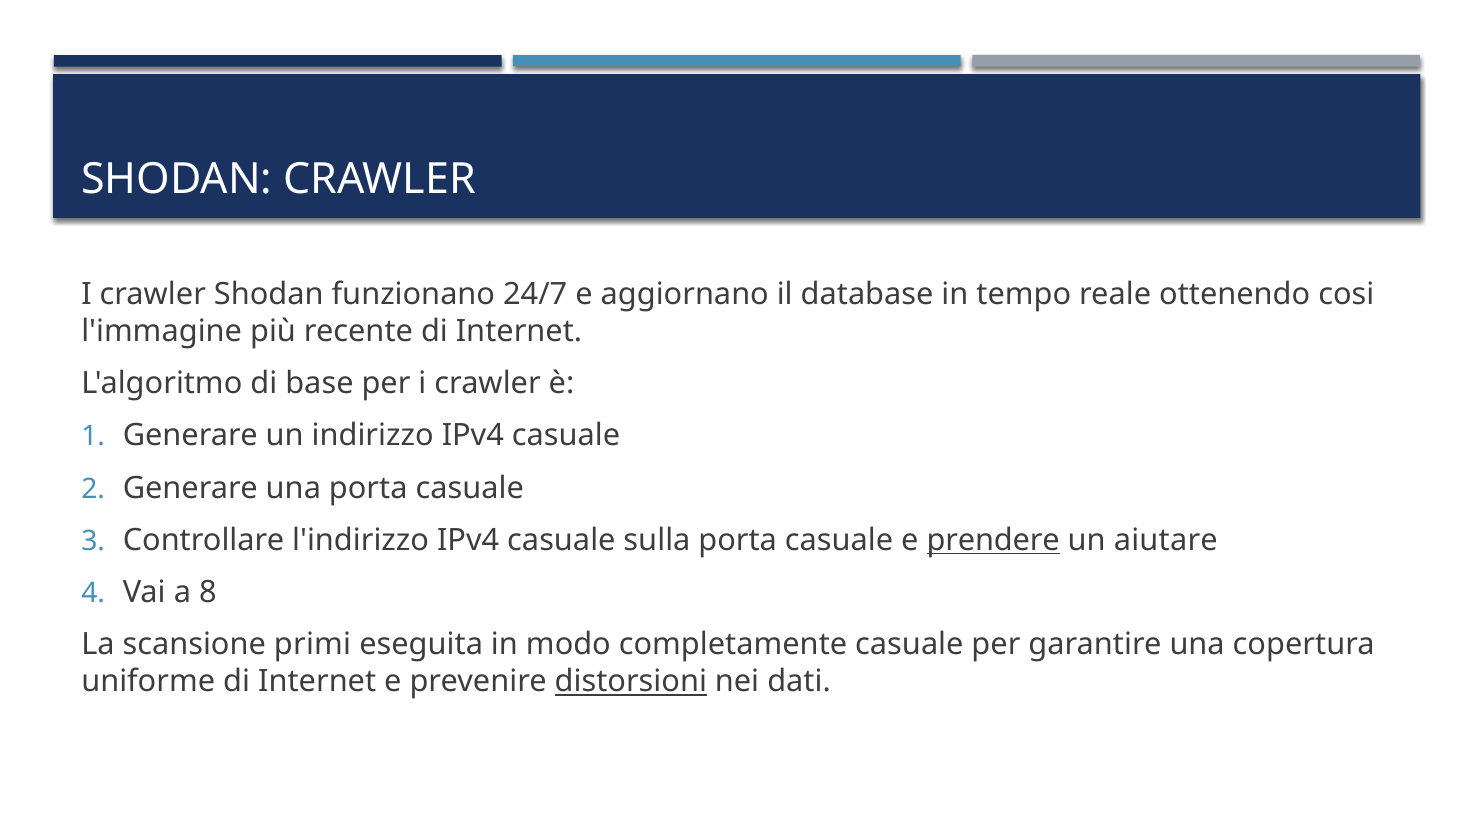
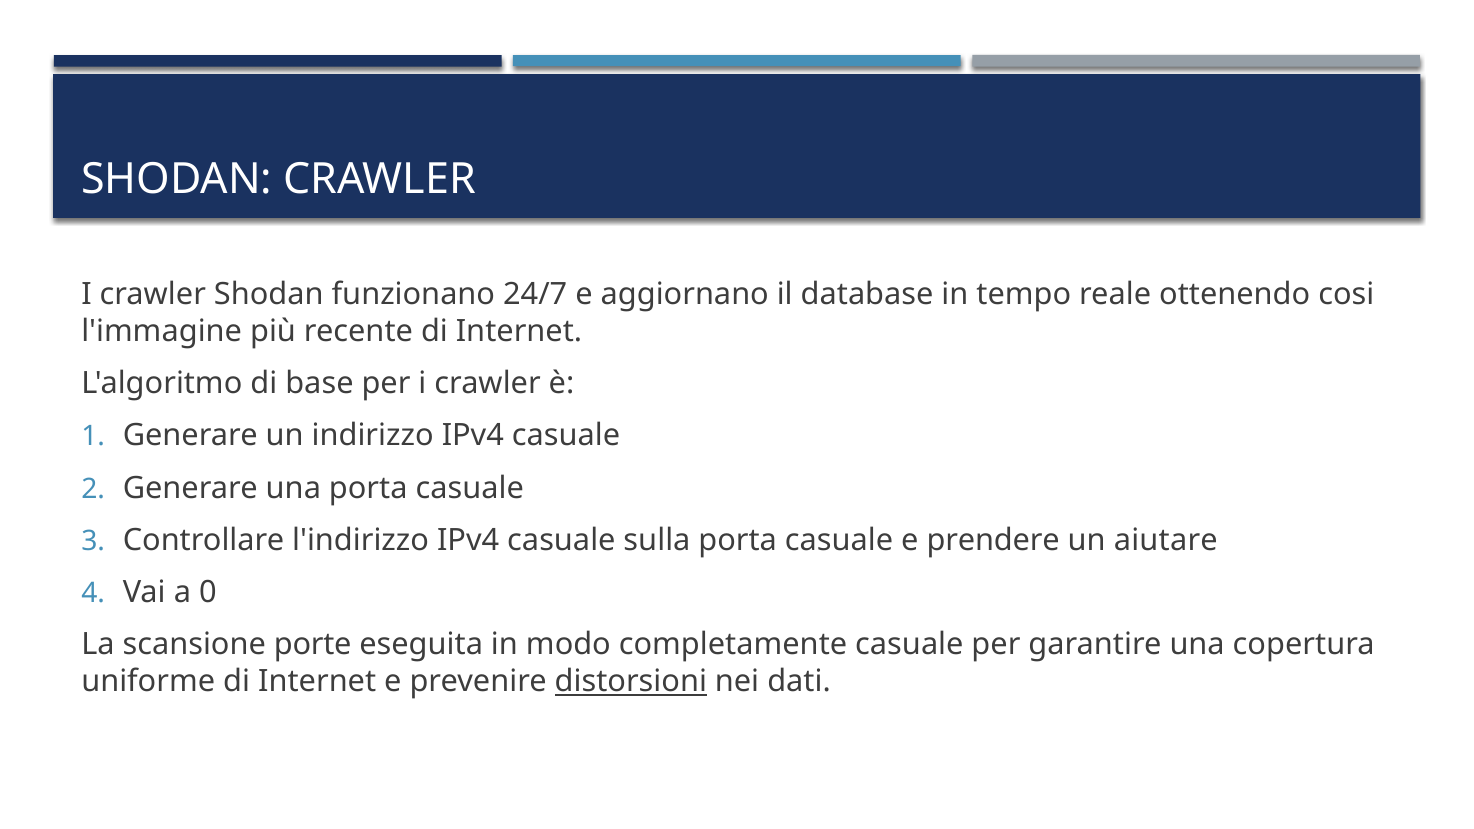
prendere underline: present -> none (993, 540)
8: 8 -> 0 (208, 593)
primi: primi -> porte (313, 645)
